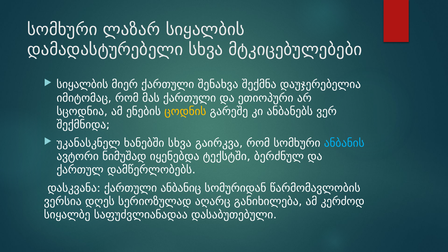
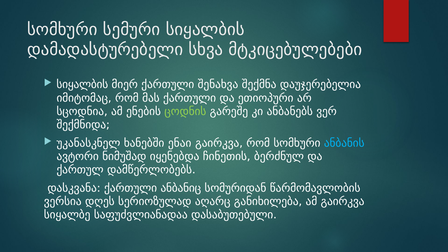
ლაზარ: ლაზარ -> სემური (132, 30)
ცოდნის colour: yellow -> light green (185, 112)
ხანებში სხვა: სხვა -> ენაი (180, 143)
ტექსტში: ტექსტში -> ჩინეთის (227, 156)
ამ კერძოდ: კერძოდ -> გაირკვა (343, 201)
